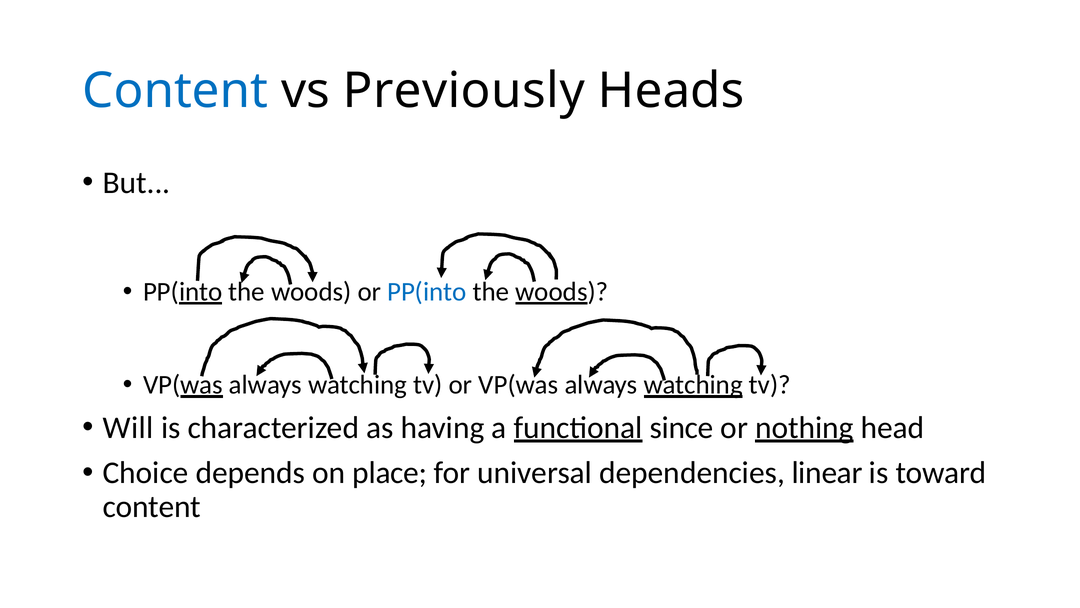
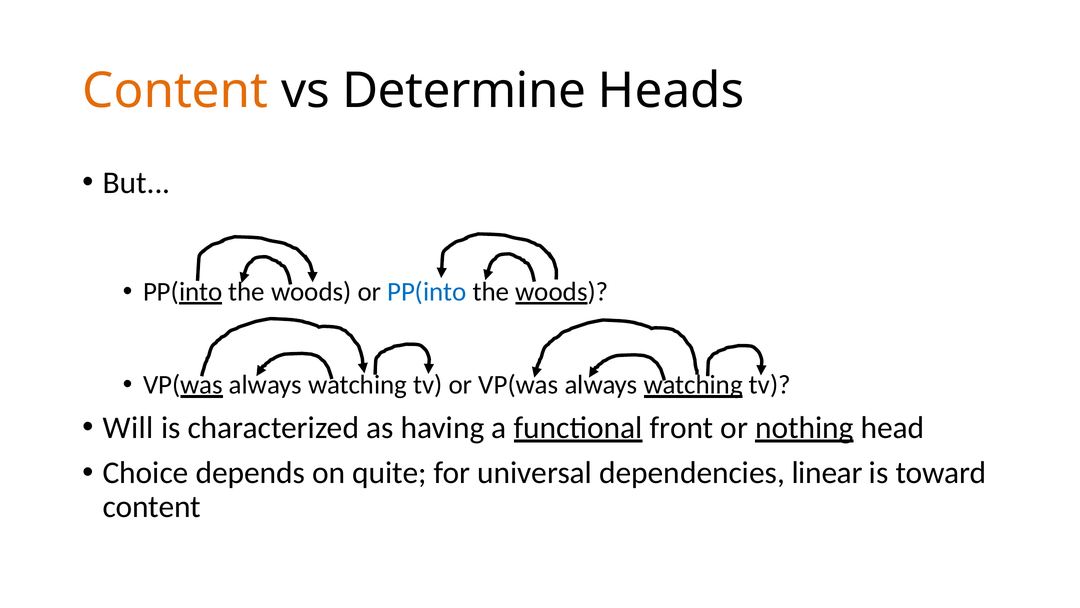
Content colour: blue -> orange (175, 91)
Previously: Previously -> Determine (464, 91)
since: since -> front (682, 427)
place: place -> quite (390, 472)
